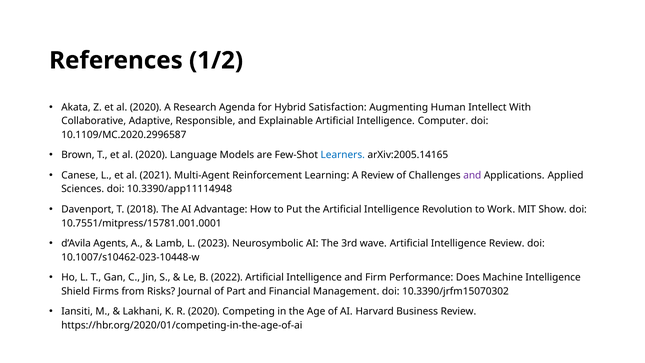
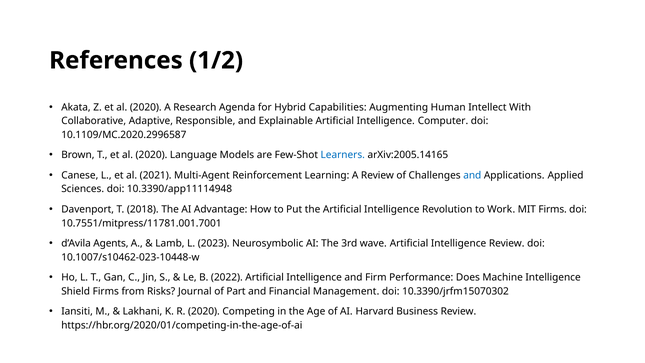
Satisfaction: Satisfaction -> Capabilities (338, 107)
and colour: purple -> blue (472, 175)
MIT Show: Show -> Firms (553, 209)
10.7551/mitpress/15781.001.0001: 10.7551/mitpress/15781.001.0001 -> 10.7551/mitpress/11781.001.7001 (141, 223)
